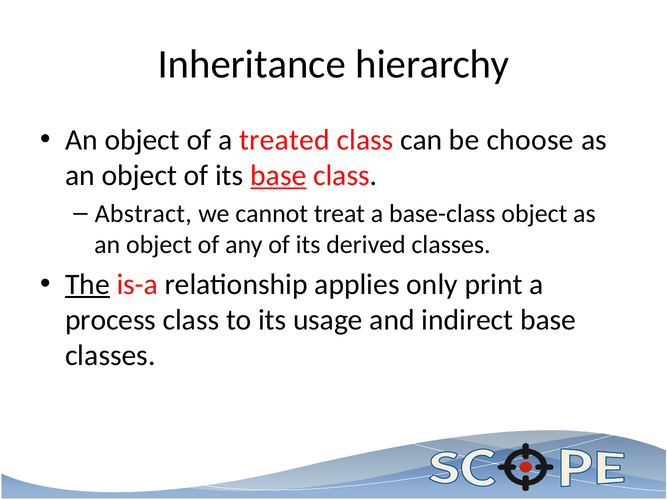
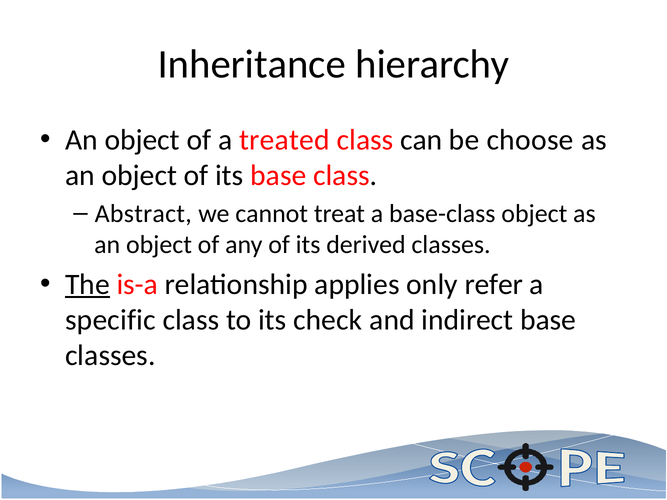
base underline: present -> none (278, 176)
print: print -> refer (494, 284)
process: process -> specific (110, 320)
usage: usage -> check (328, 320)
